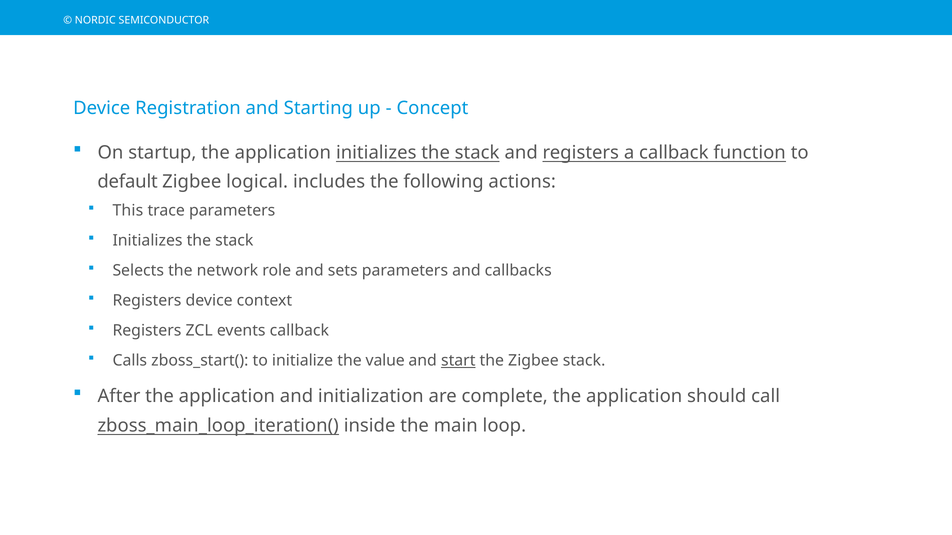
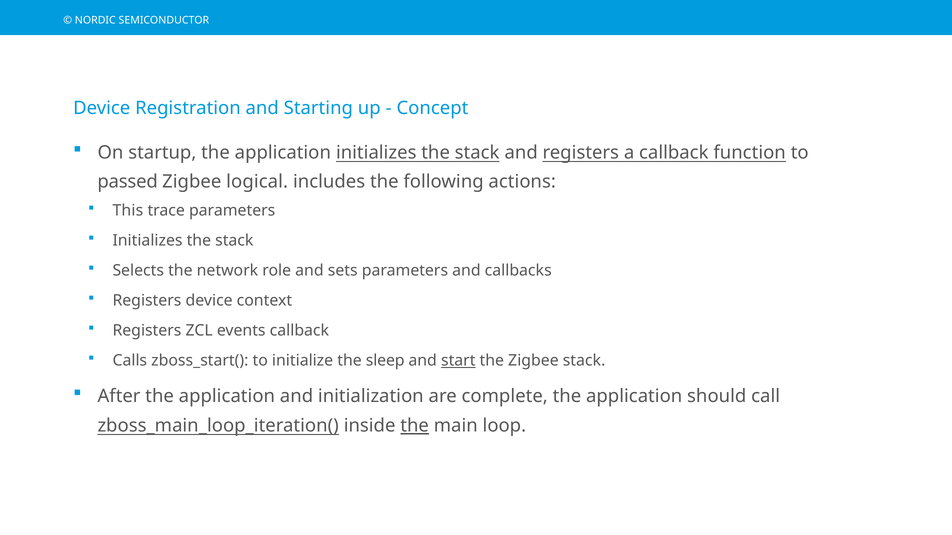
default: default -> passed (128, 182)
value: value -> sleep (385, 361)
the underline: none -> present (415, 426)
